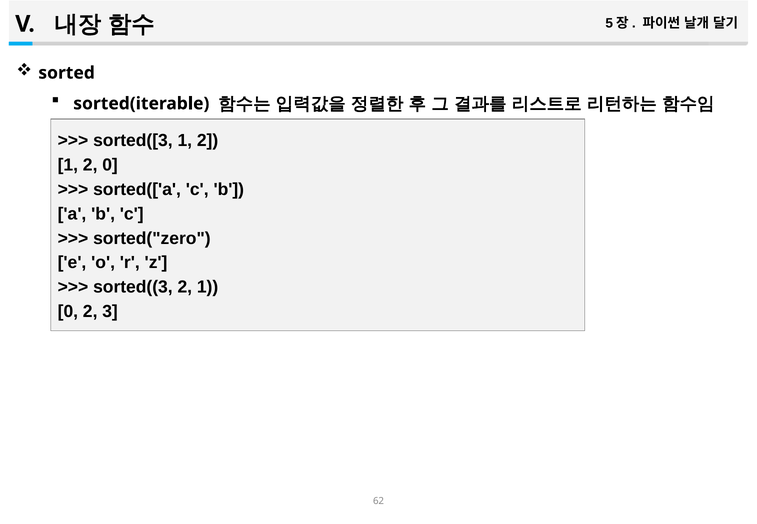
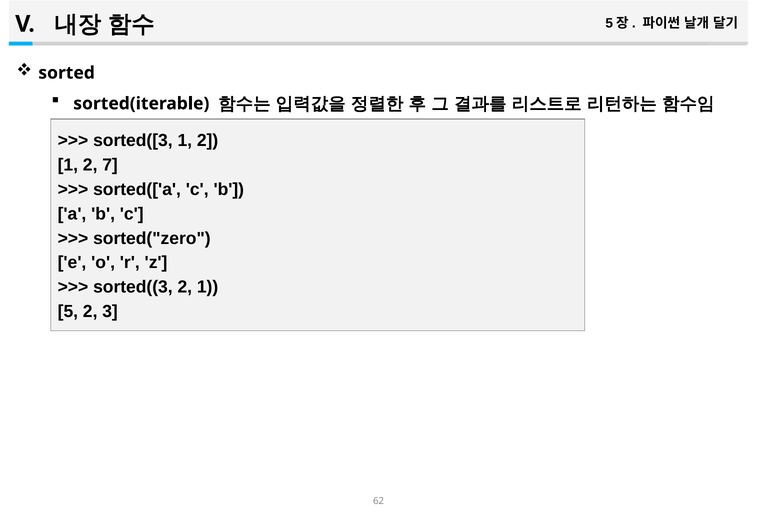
2 0: 0 -> 7 (110, 165)
0: 0 -> 5 (68, 312)
